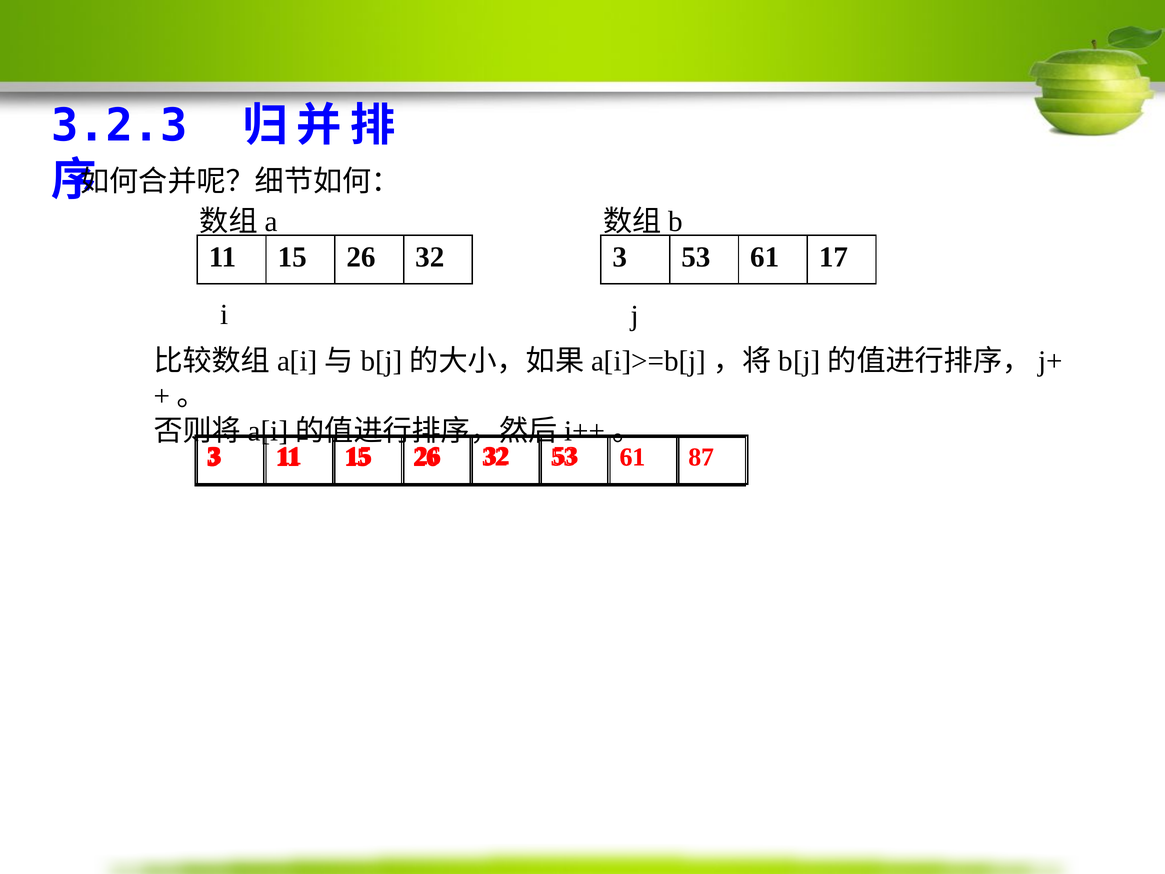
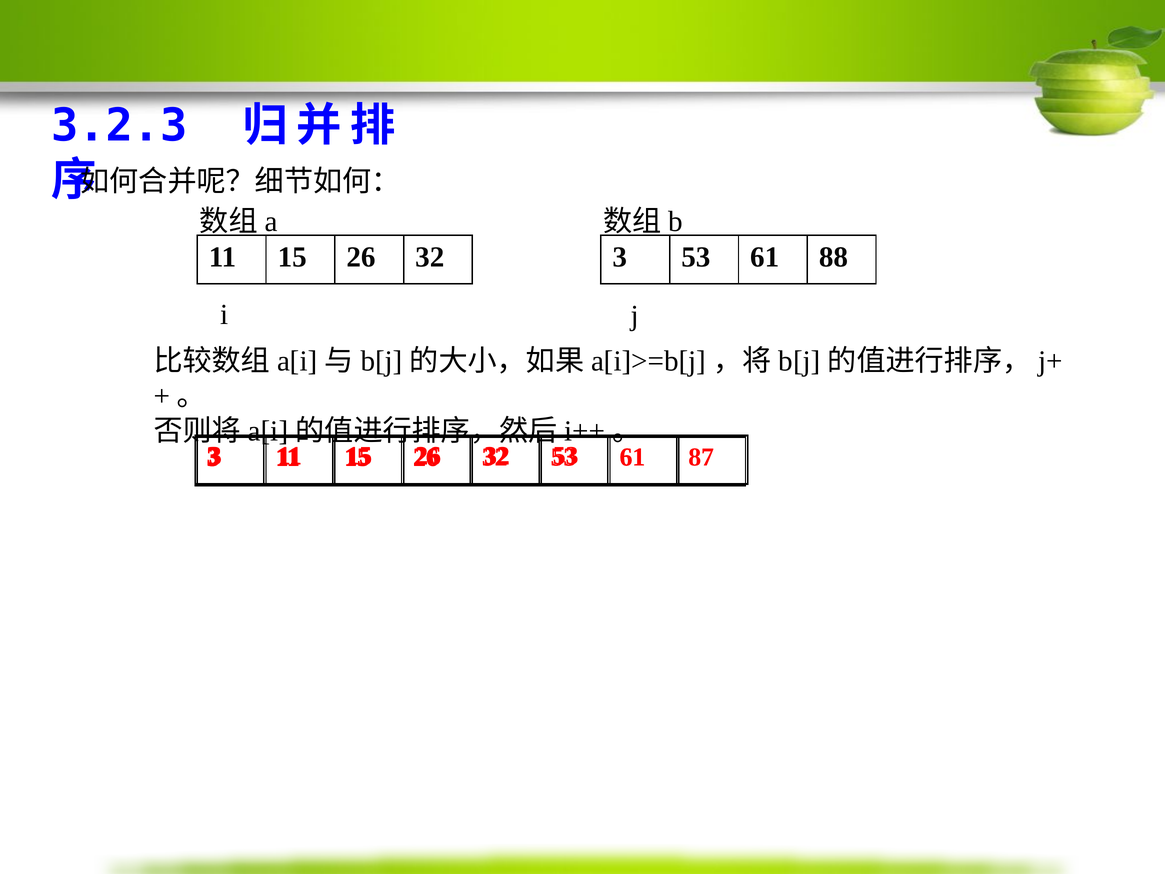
17: 17 -> 88 (833, 257)
